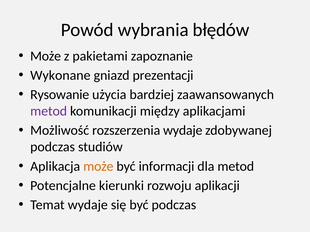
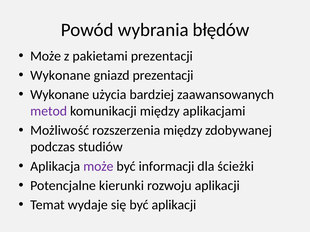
pakietami zapoznanie: zapoznanie -> prezentacji (162, 56)
Rysowanie: Rysowanie -> Wykonane (60, 95)
rozszerzenia wydaje: wydaje -> między (183, 131)
może colour: orange -> purple (98, 167)
dla metod: metod -> ścieżki (236, 167)
być podczas: podczas -> aplikacji (174, 205)
